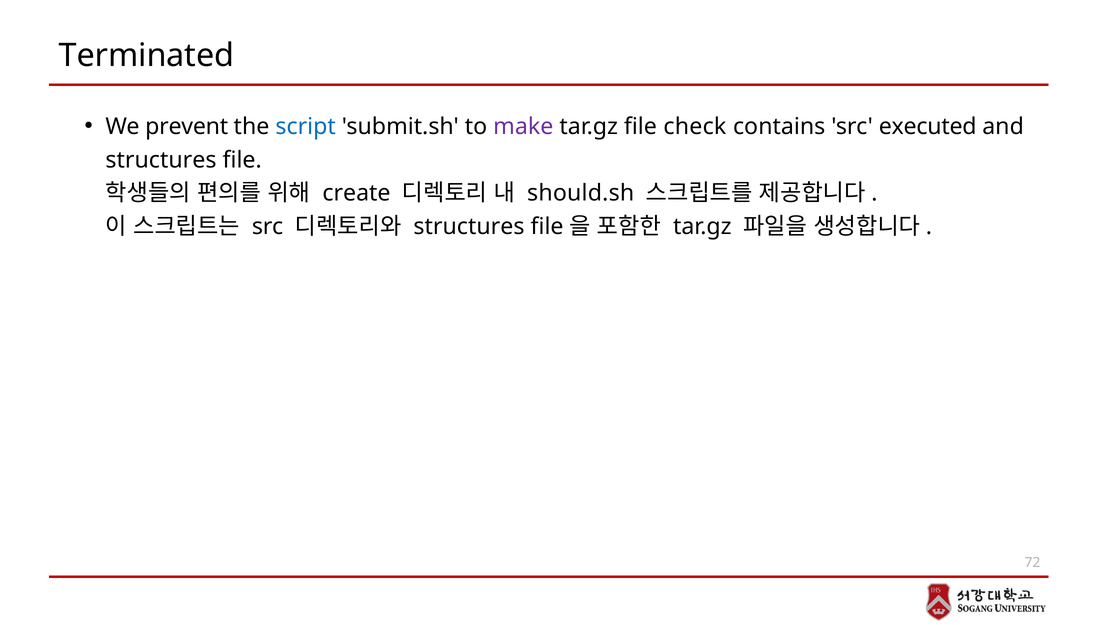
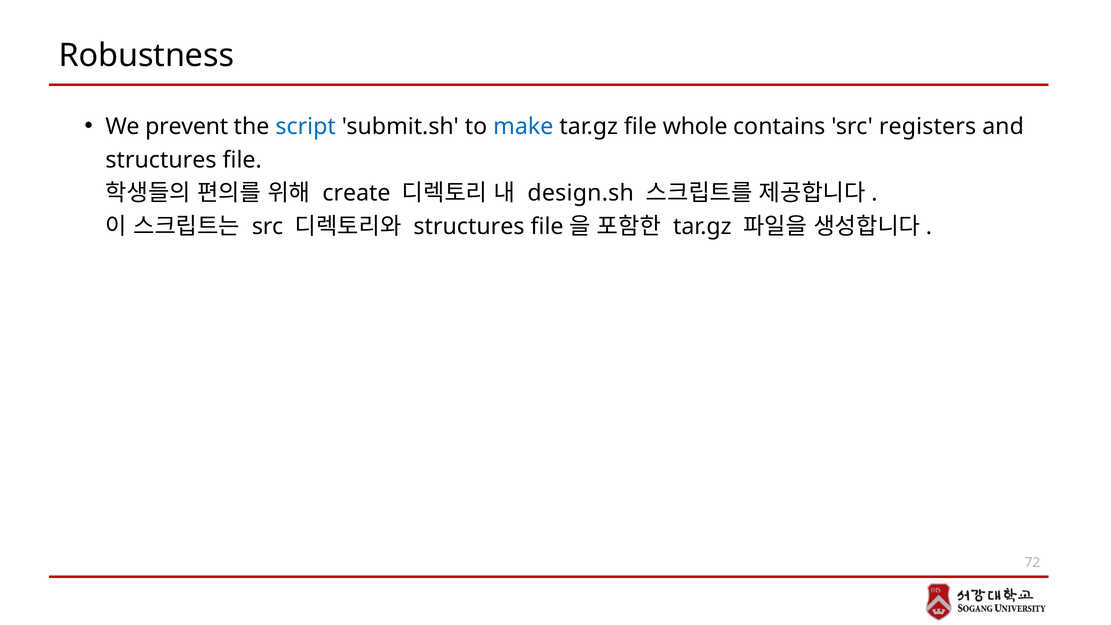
Terminated: Terminated -> Robustness (146, 55)
make colour: purple -> blue (523, 127)
check: check -> whole (695, 127)
executed: executed -> registers (927, 127)
should.sh: should.sh -> design.sh (581, 193)
